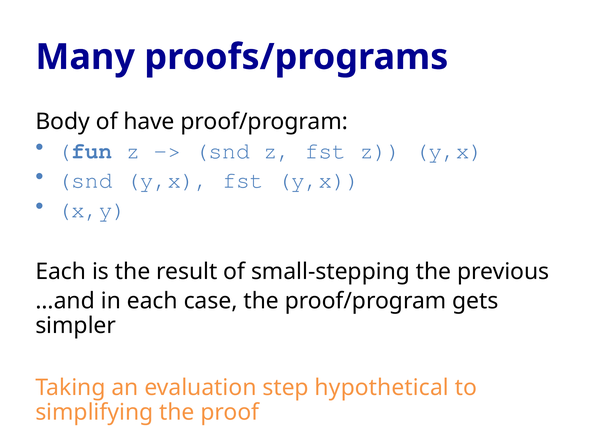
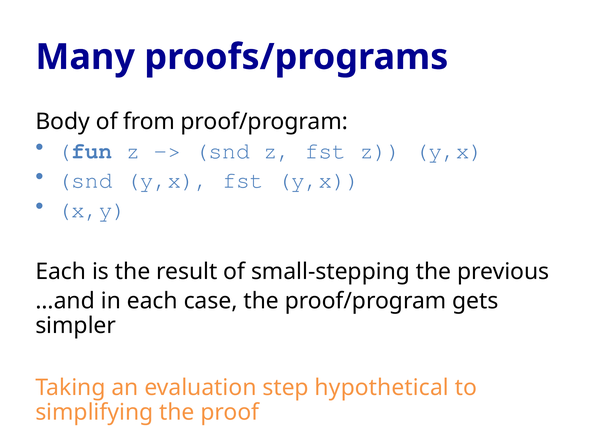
have: have -> from (149, 122)
